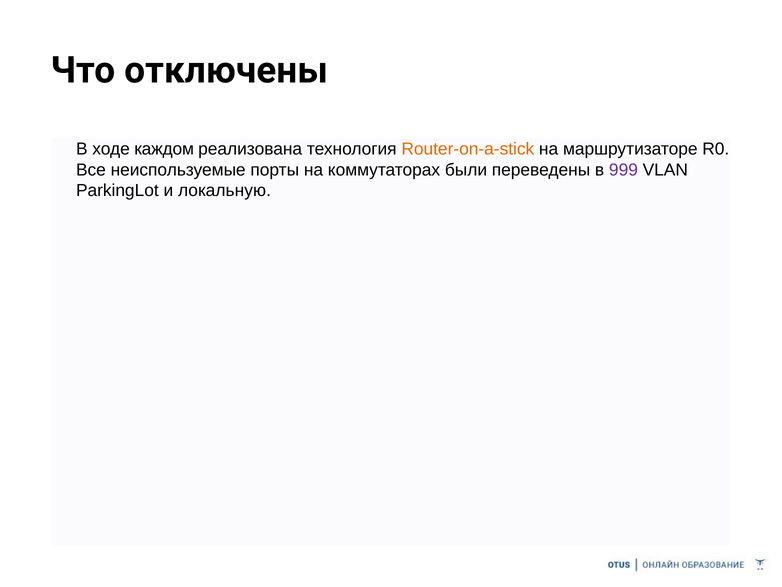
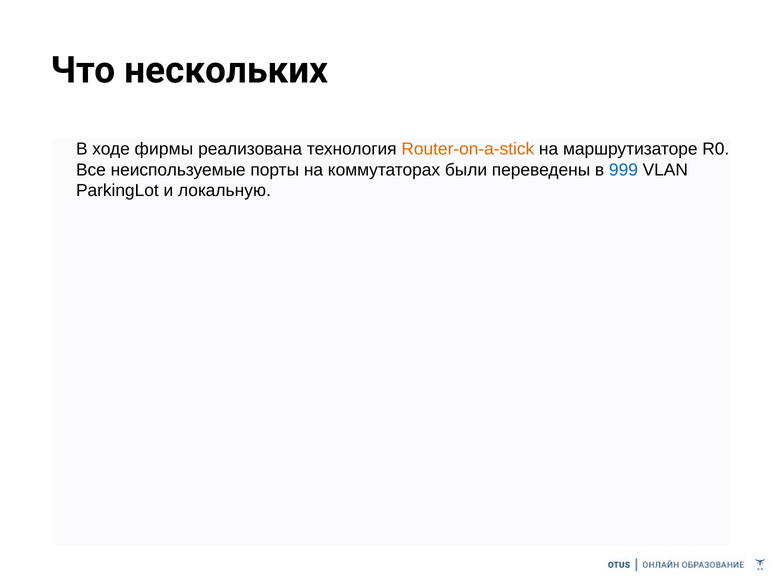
отключены: отключены -> нескольких (226, 70)
каждом: каждом -> фирмы (164, 149)
999 colour: purple -> blue (623, 170)
